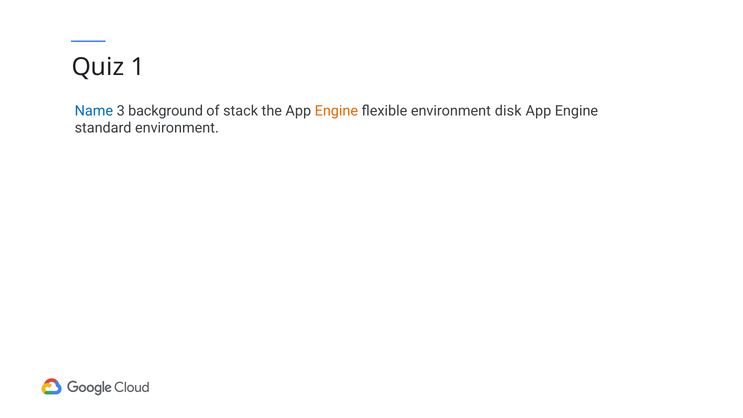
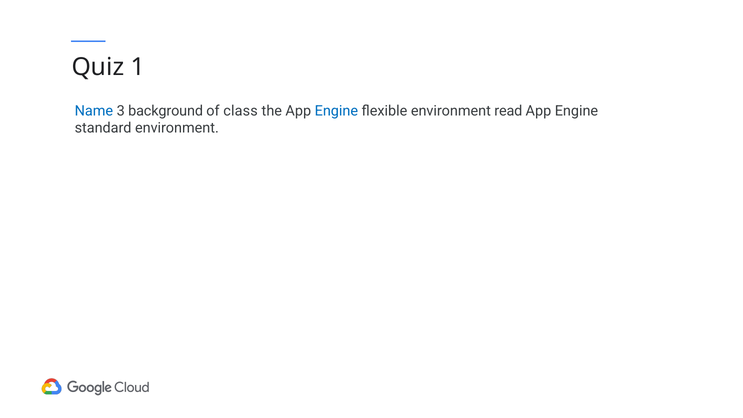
stack: stack -> class (241, 111)
Engine colour: orange -> blue (336, 111)
disk: disk -> read (508, 111)
